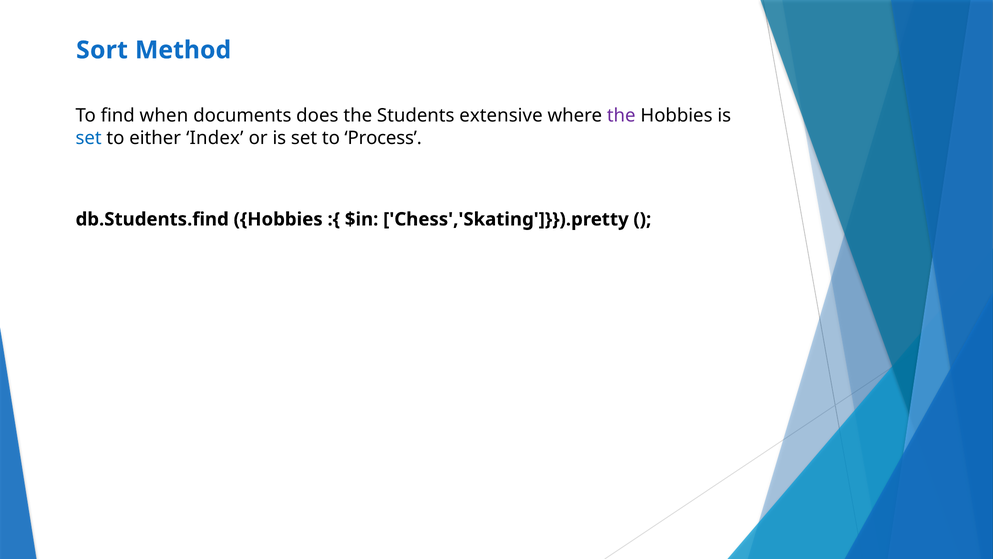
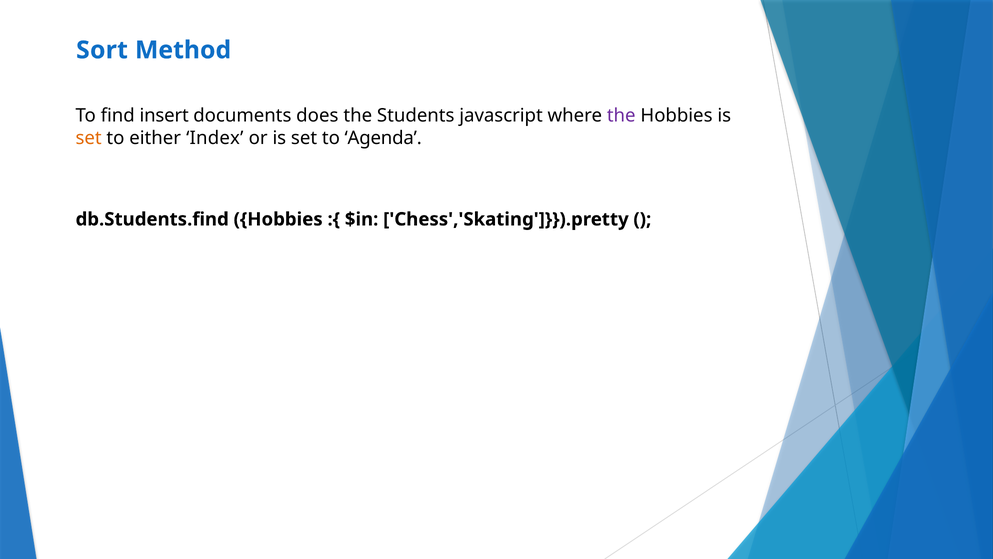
when: when -> insert (164, 116)
extensive: extensive -> javascript (501, 116)
set colour: blue -> orange (89, 138)
Process: Process -> Agenda (383, 138)
